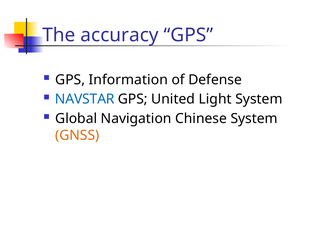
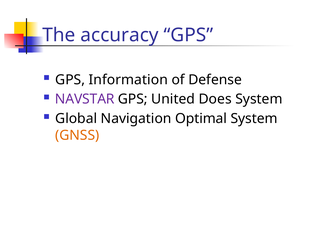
NAVSTAR colour: blue -> purple (85, 99)
Light: Light -> Does (215, 99)
Chinese: Chinese -> Optimal (201, 119)
